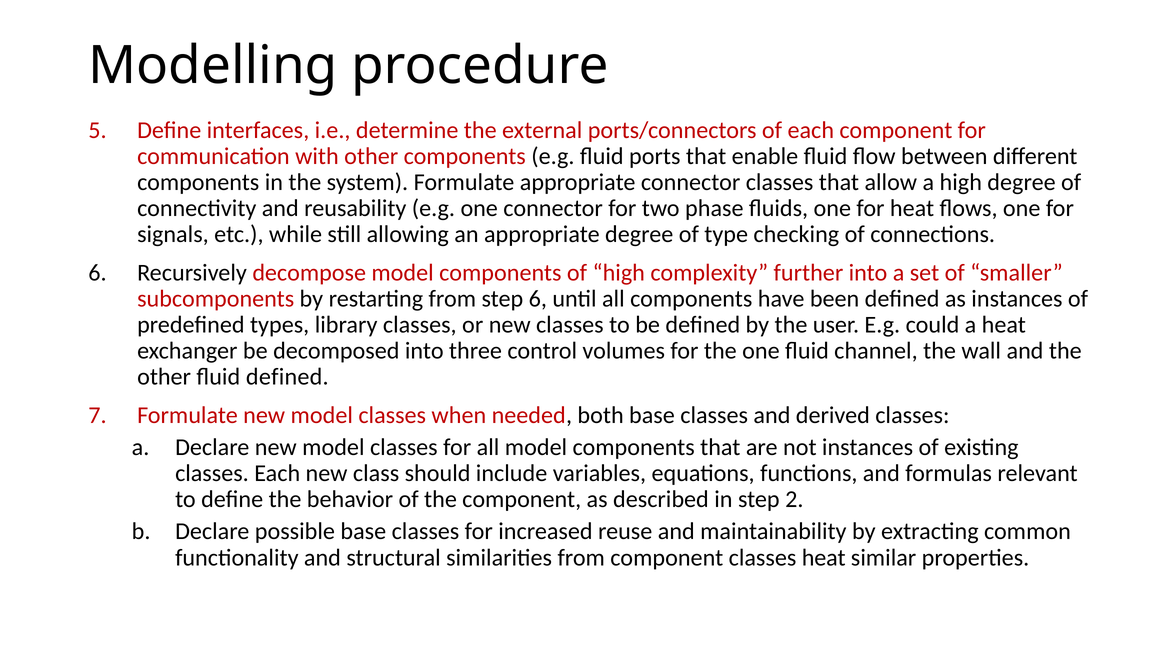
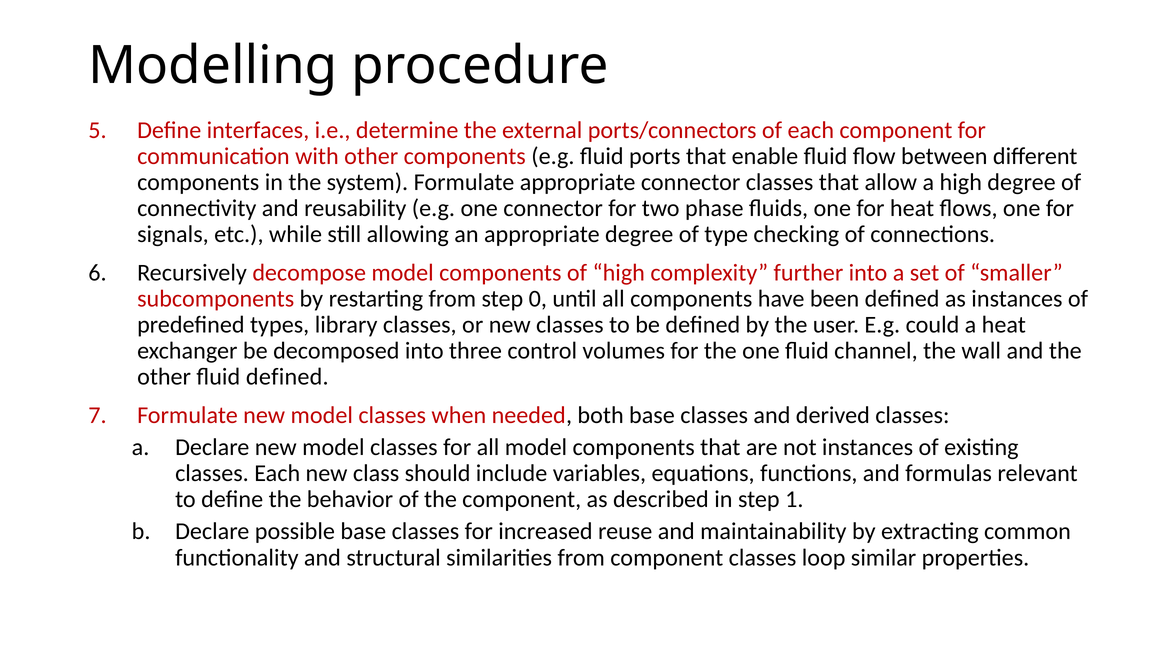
step 6: 6 -> 0 (538, 298)
2: 2 -> 1 (794, 499)
classes heat: heat -> loop (824, 557)
